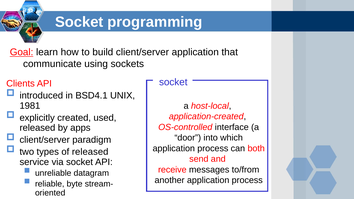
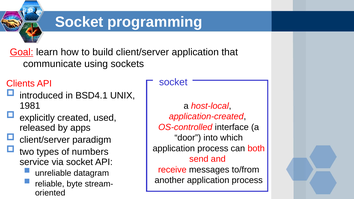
of released: released -> numbers (90, 152)
